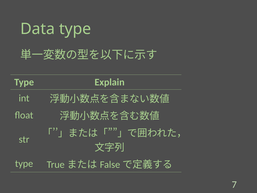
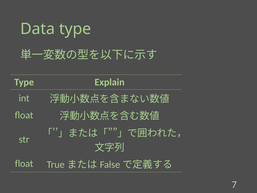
type: type -> float (24, 163)
